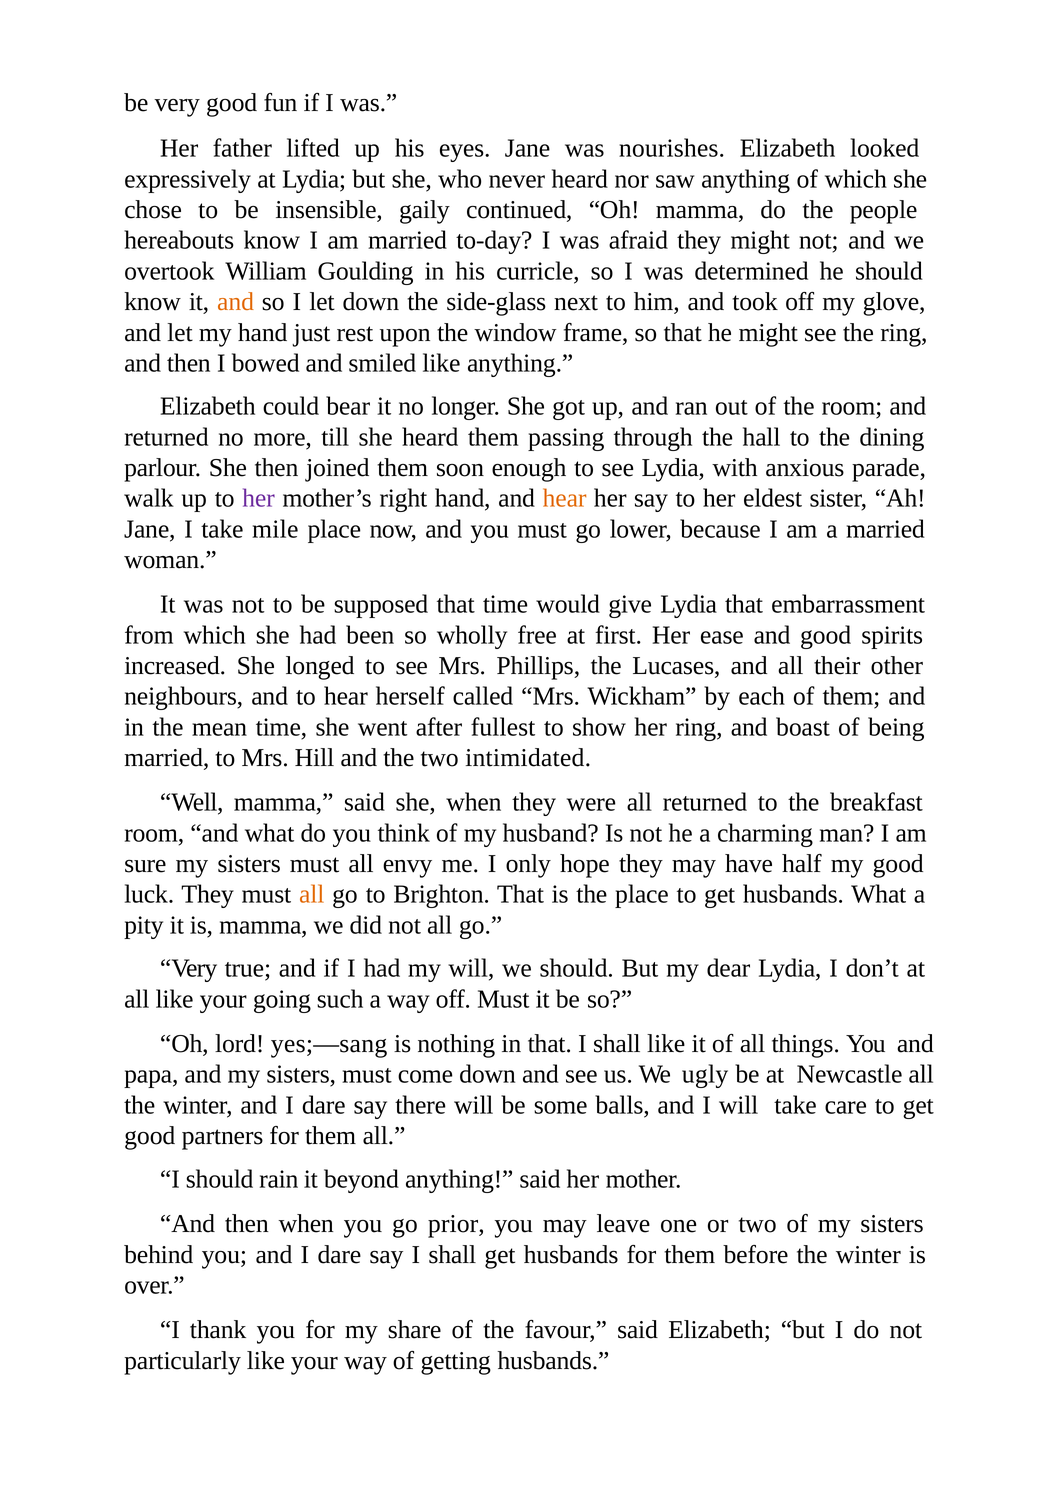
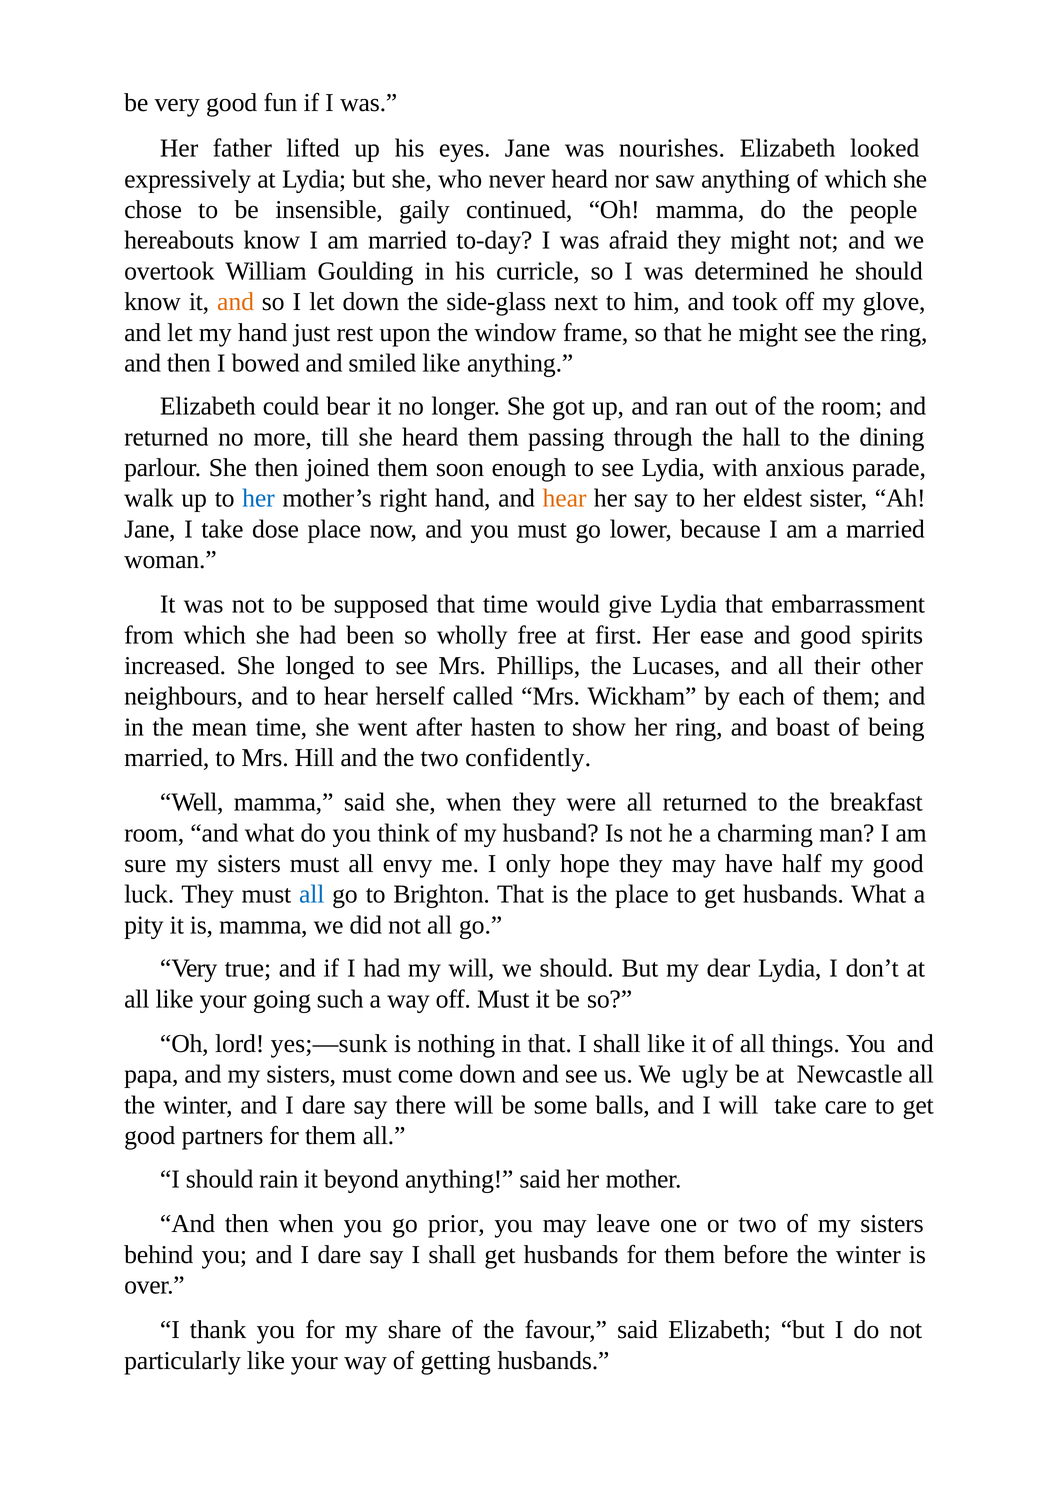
her colour: purple -> blue (258, 499)
mile: mile -> dose (275, 529)
fullest: fullest -> hasten (503, 727)
intimidated: intimidated -> confidently (528, 758)
all colour: orange -> blue (312, 895)
yes;—sang: yes;—sang -> yes;—sunk (329, 1044)
